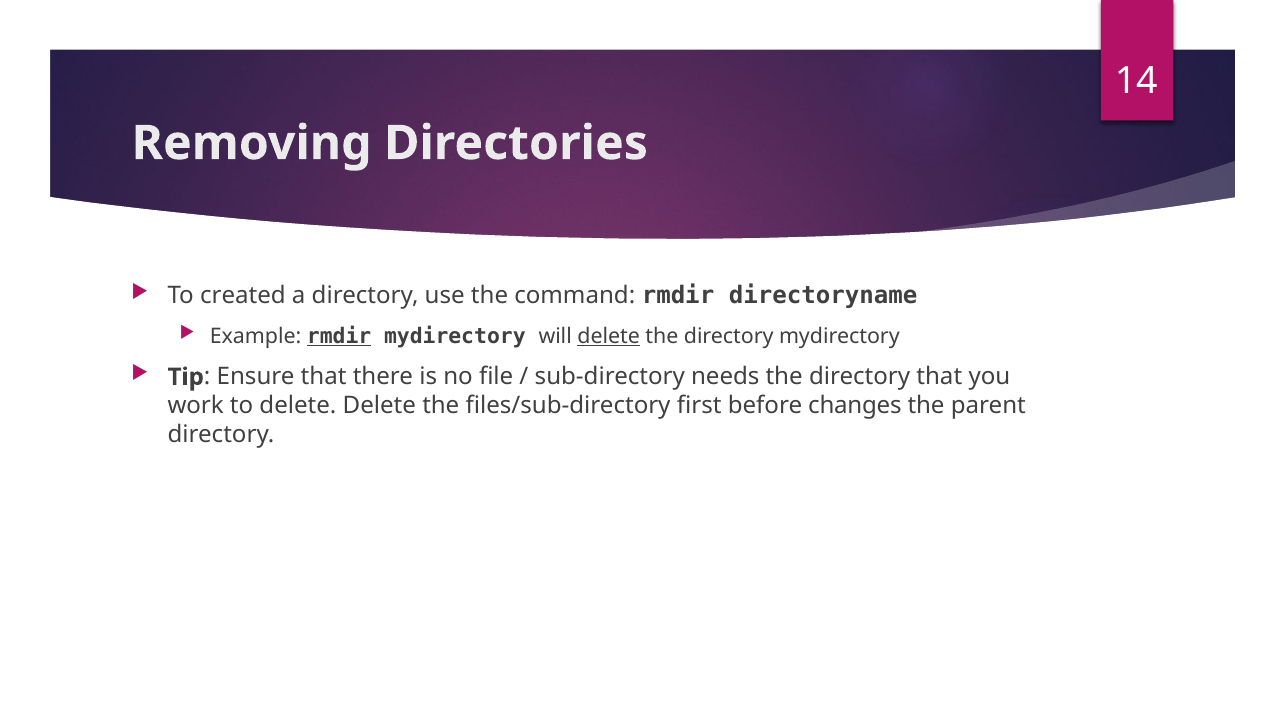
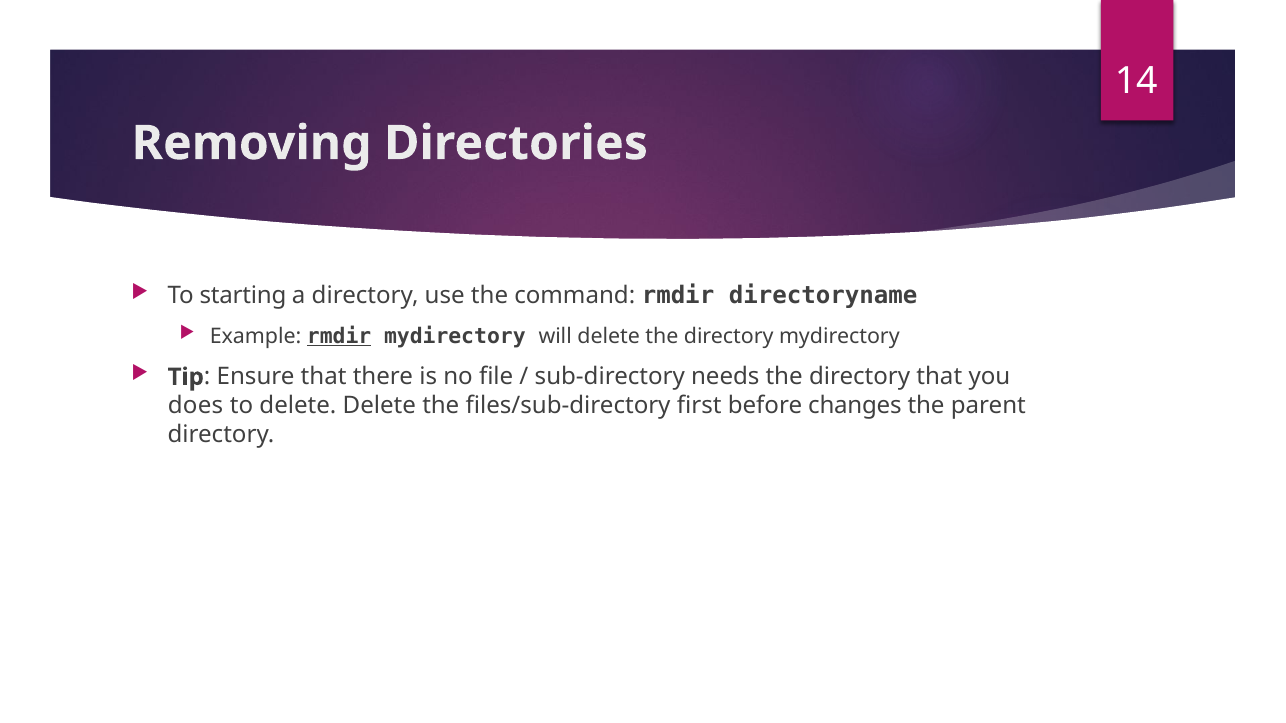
created: created -> starting (243, 296)
delete underline: present -> none (609, 336)
work: work -> does (196, 406)
